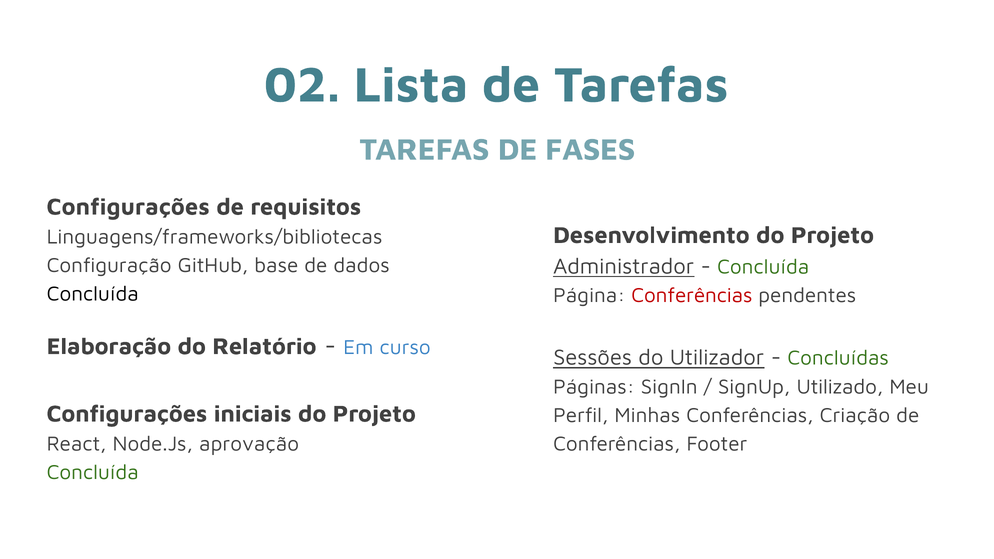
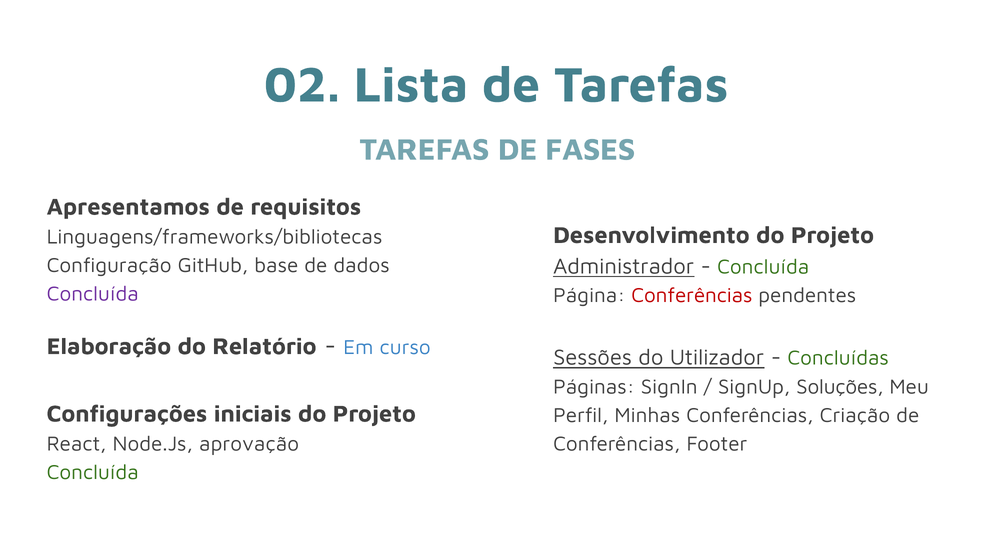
Configurações: Configurações -> Apresentamos (128, 207)
Concluída colour: black -> purple (93, 294)
Utilizado: Utilizado -> Soluções (840, 387)
